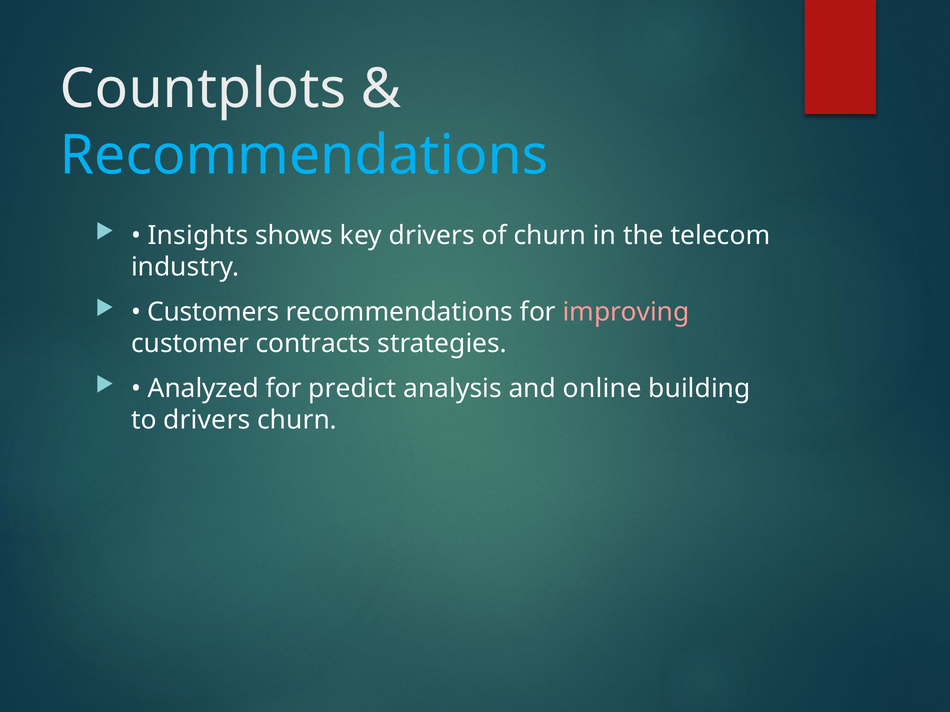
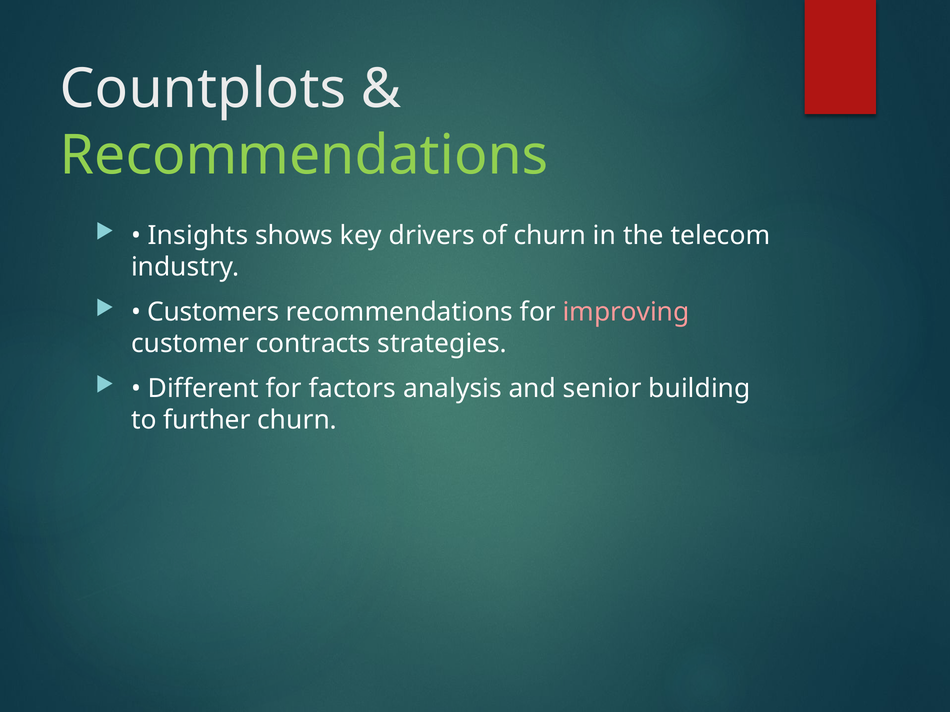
Recommendations colour: light blue -> light green (304, 155)
Analyzed: Analyzed -> Different (203, 389)
predict: predict -> factors (352, 389)
online: online -> senior (602, 389)
to drivers: drivers -> further (207, 421)
